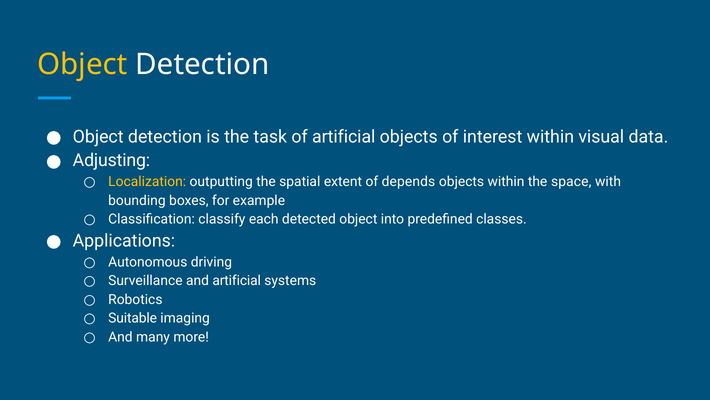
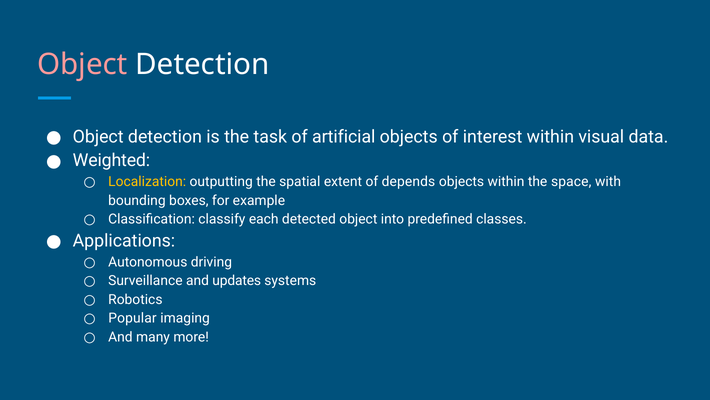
Object colour: yellow -> pink (82, 64)
Adjusting: Adjusting -> Weighted (111, 160)
and artificial: artificial -> updates (237, 280)
Suitable: Suitable -> Popular (132, 318)
